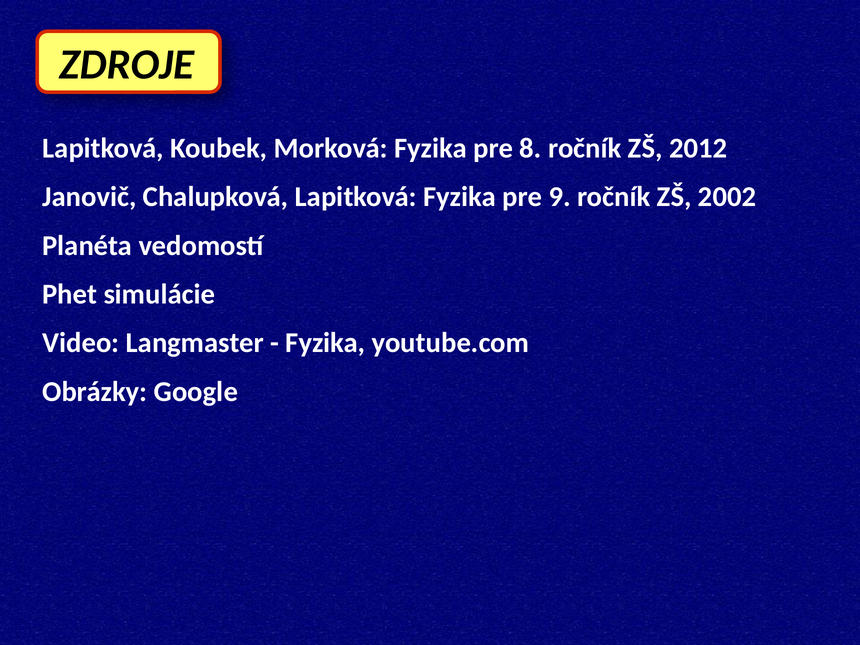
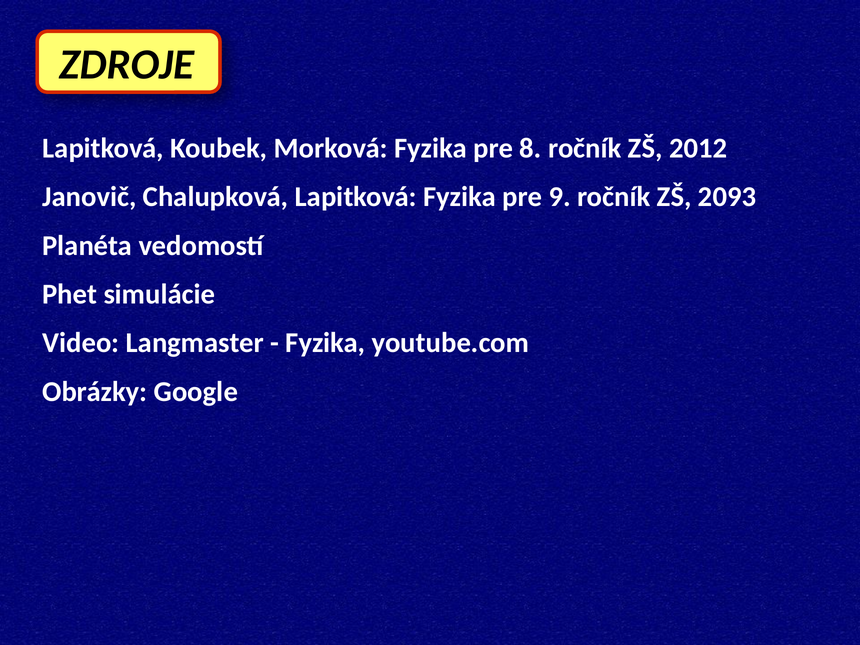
2002: 2002 -> 2093 (727, 197)
